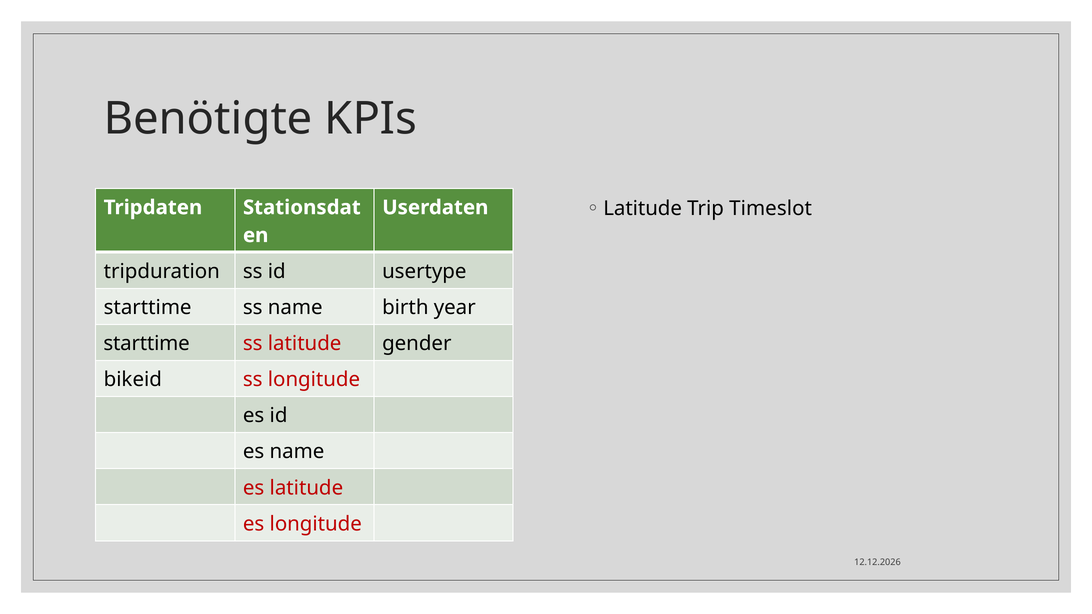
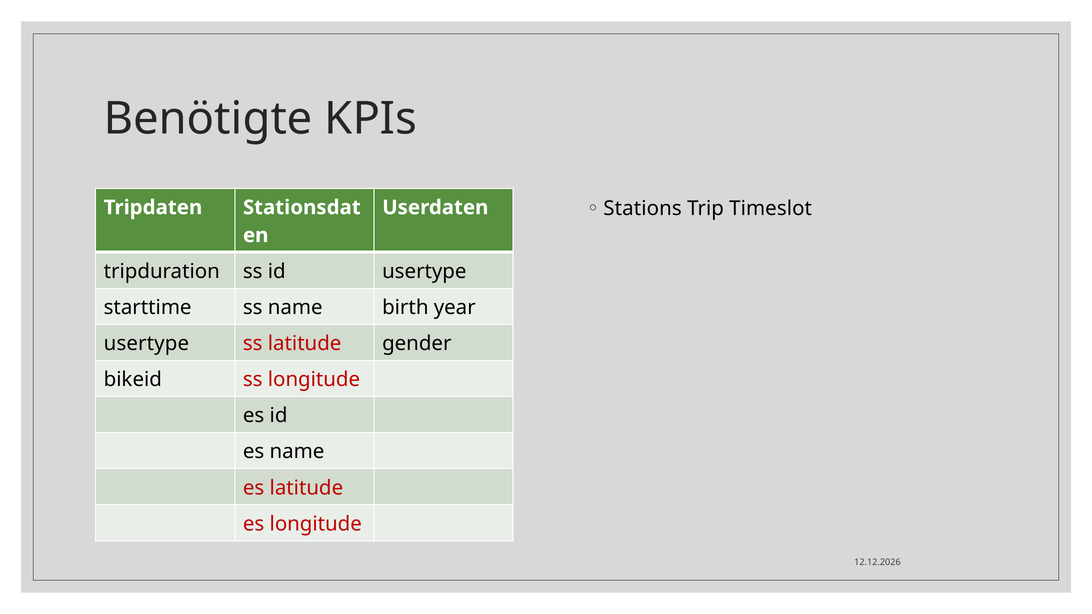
Latitude: Latitude -> Stations (643, 209)
starttime: starttime -> usertype (146, 344)
